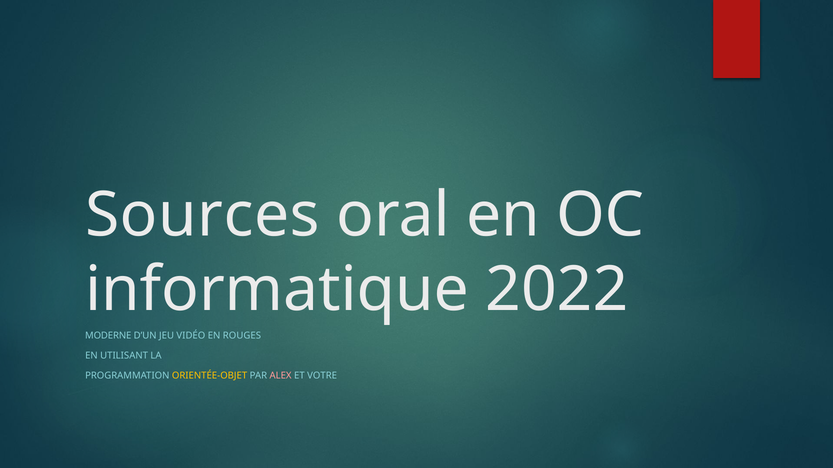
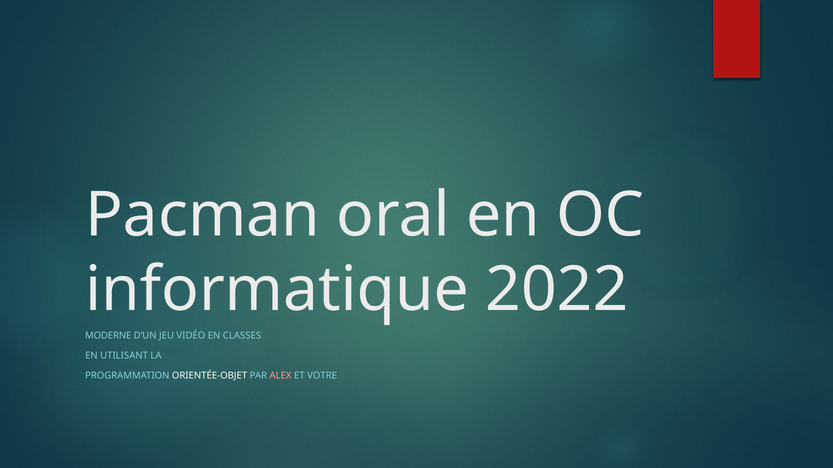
Sources: Sources -> Pacman (203, 215)
ROUGES: ROUGES -> CLASSES (242, 336)
ORIENTÉE-OBJET colour: yellow -> white (210, 376)
